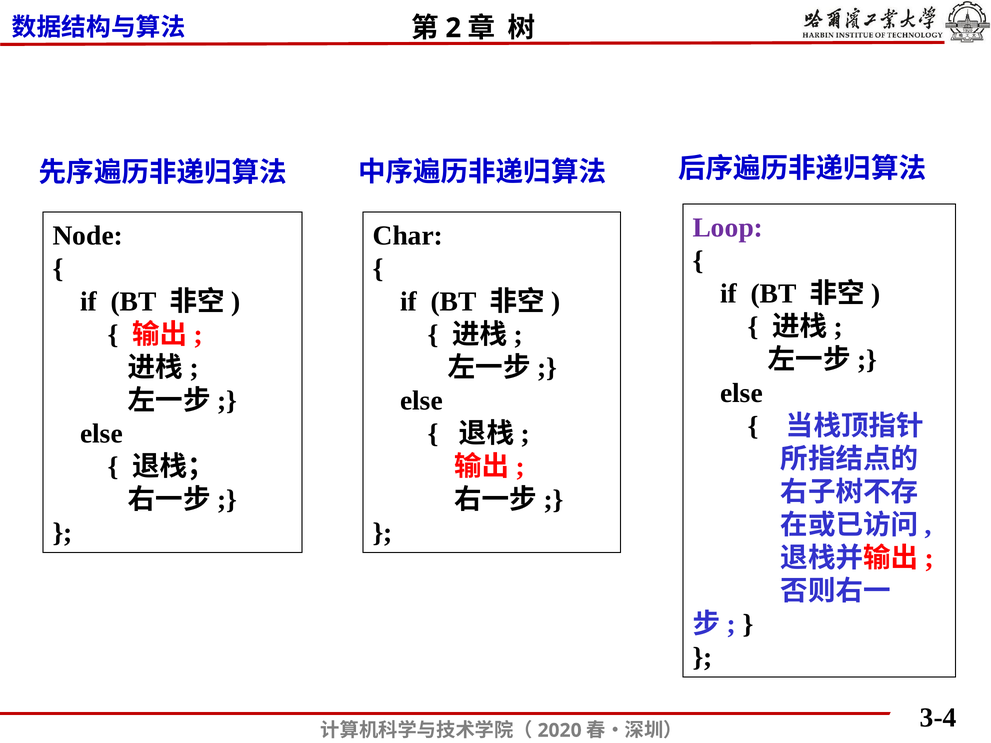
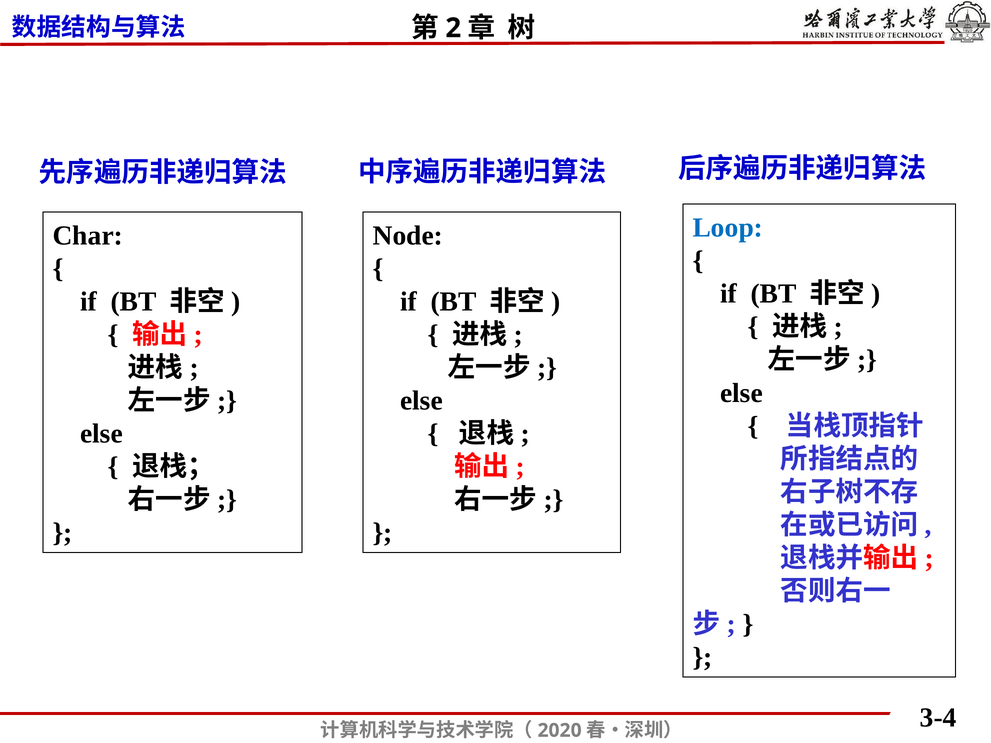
Loop colour: purple -> blue (728, 228)
Node: Node -> Char (88, 236)
Char: Char -> Node (408, 236)
